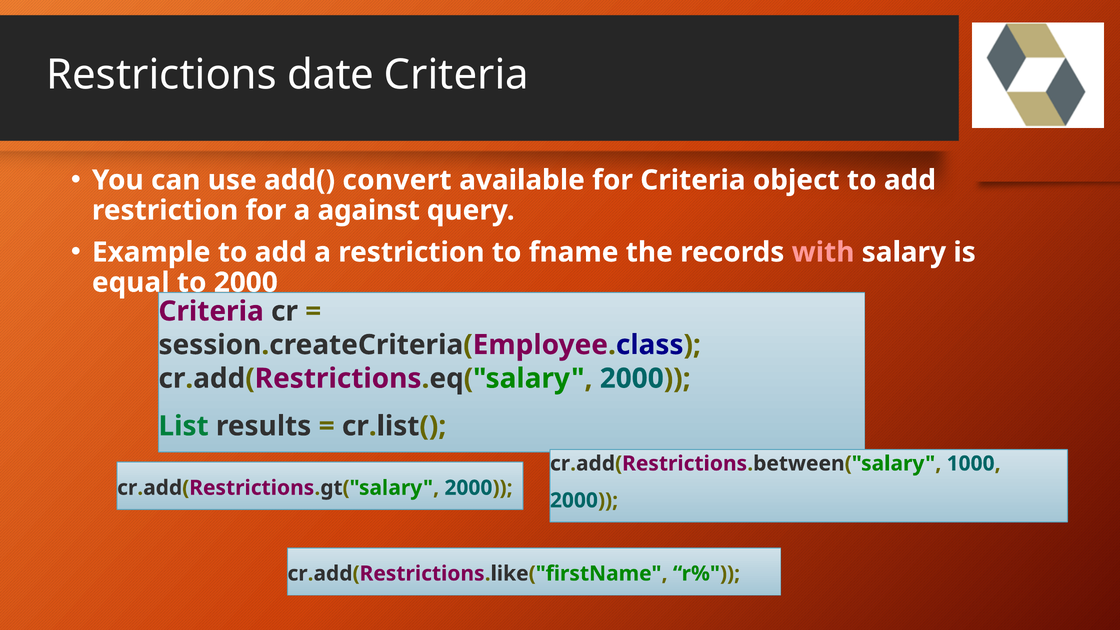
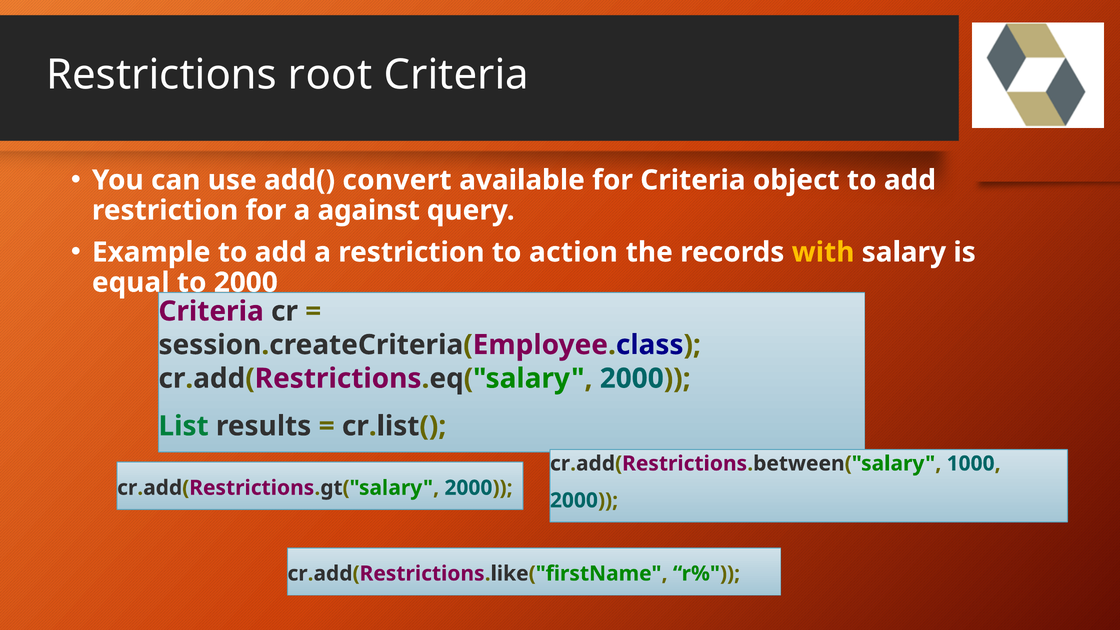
date: date -> root (330, 75)
fname: fname -> action (573, 252)
with colour: pink -> yellow (823, 252)
